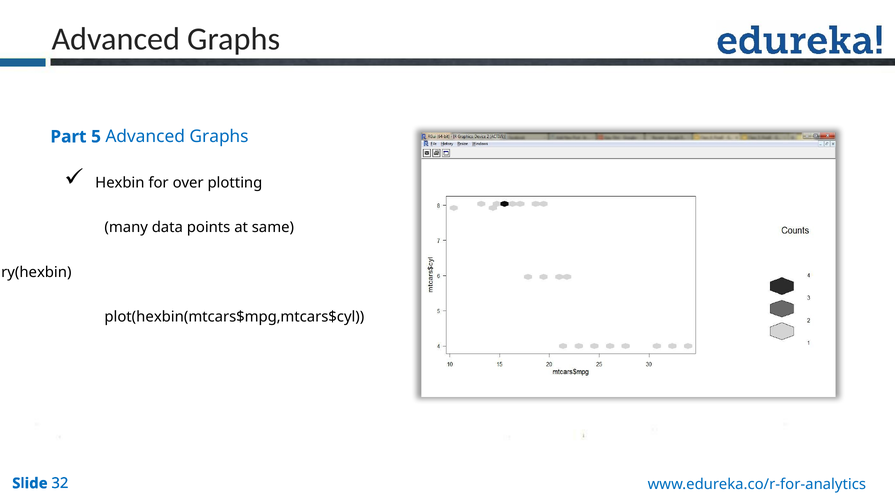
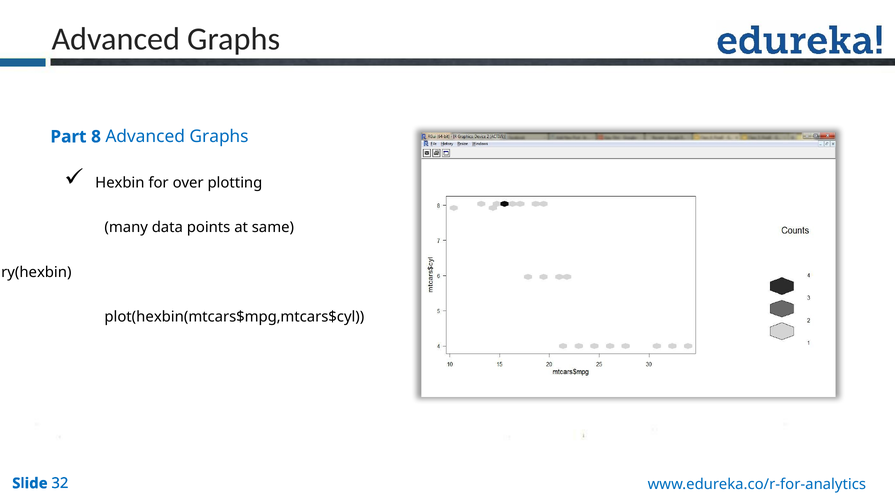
5: 5 -> 8 (96, 137)
